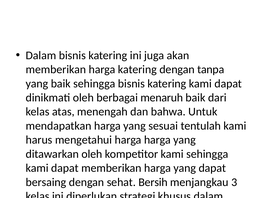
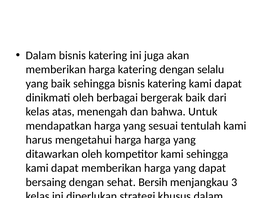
tanpa: tanpa -> selalu (211, 69)
menaruh: menaruh -> bergerak (162, 98)
